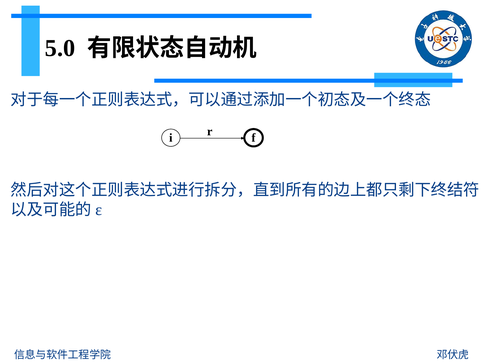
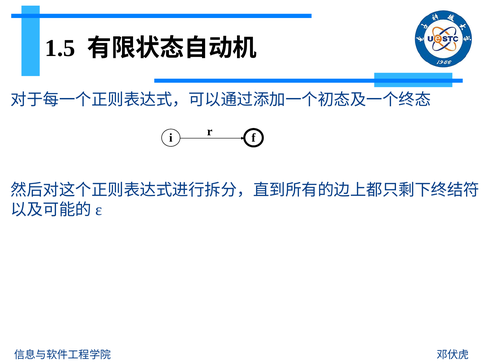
5.0: 5.0 -> 1.5 (60, 48)
